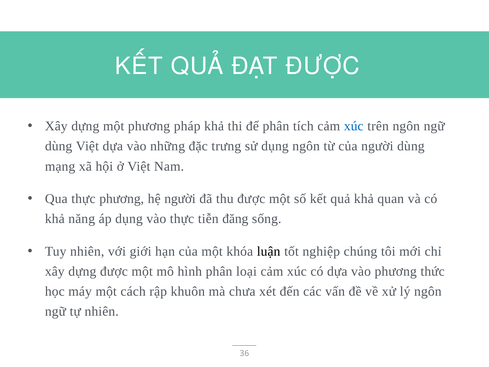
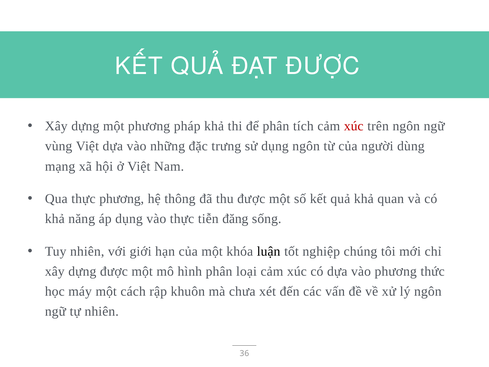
xúc colour: blue -> red (354, 126)
dùng: dùng -> vùng (59, 146)
hệ người: người -> thông (180, 199)
